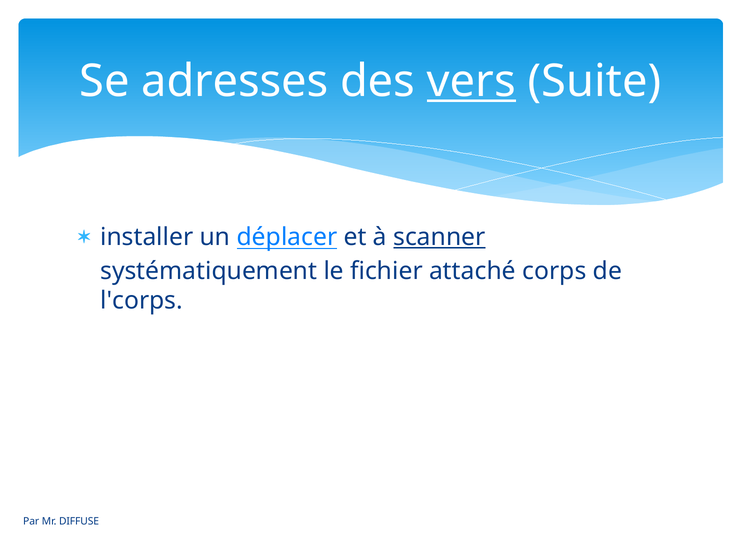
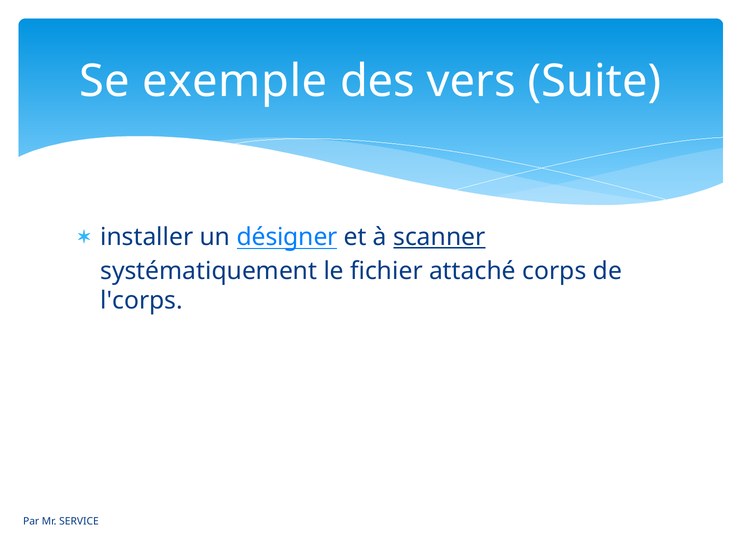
adresses: adresses -> exemple (235, 81)
vers underline: present -> none (471, 81)
déplacer: déplacer -> désigner (287, 237)
DIFFUSE: DIFFUSE -> SERVICE (79, 521)
